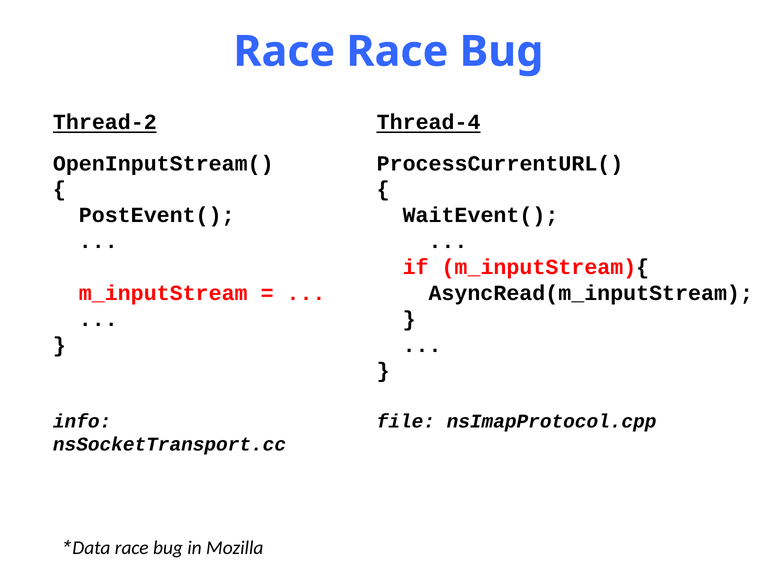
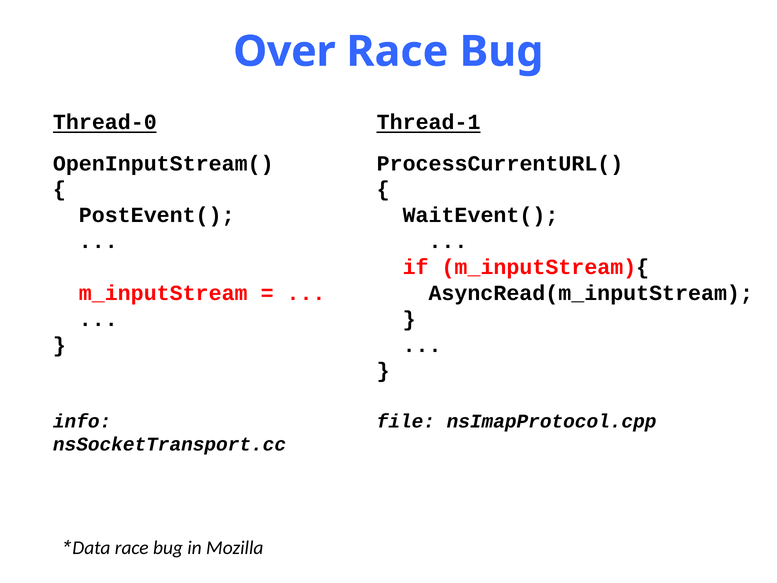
Race: Race -> Over (284, 52)
Thread-2: Thread-2 -> Thread-0 (105, 122)
Thread-4: Thread-4 -> Thread-1 (429, 122)
